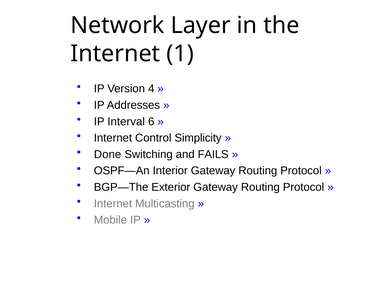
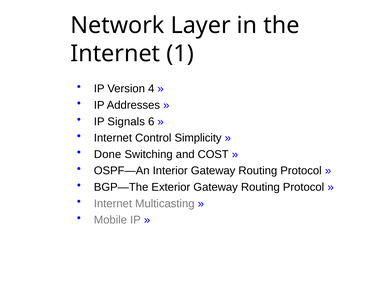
Interval: Interval -> Signals (126, 121)
FAILS: FAILS -> COST (213, 154)
